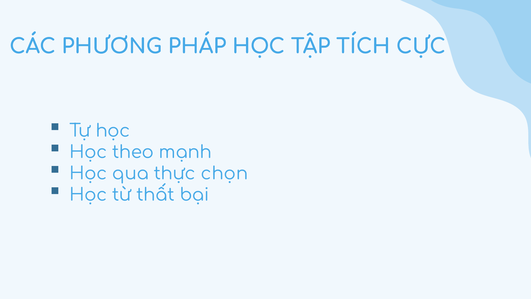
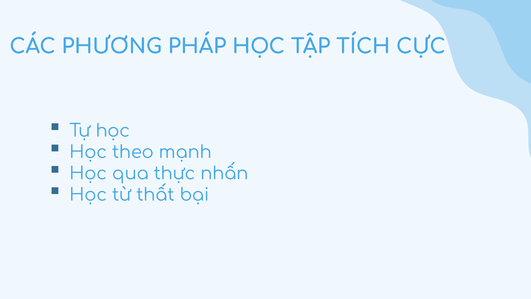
chọn: chọn -> nhấn (225, 173)
